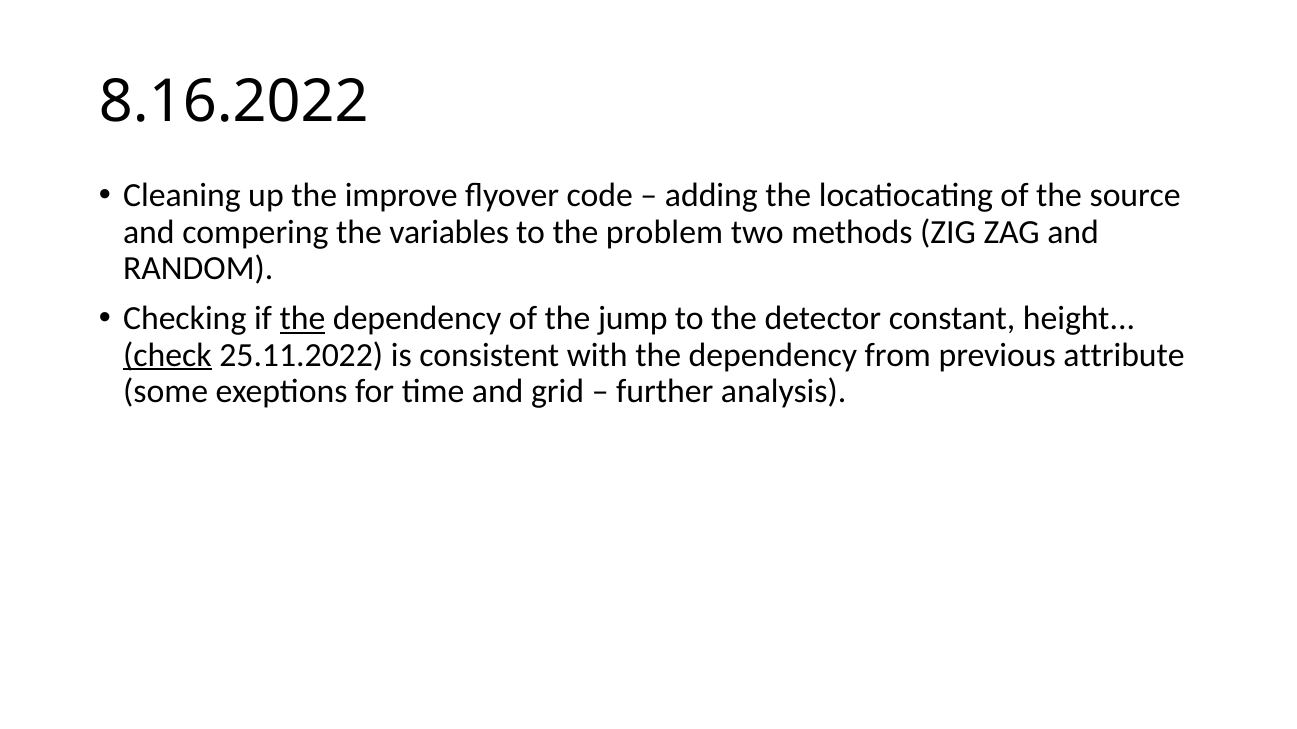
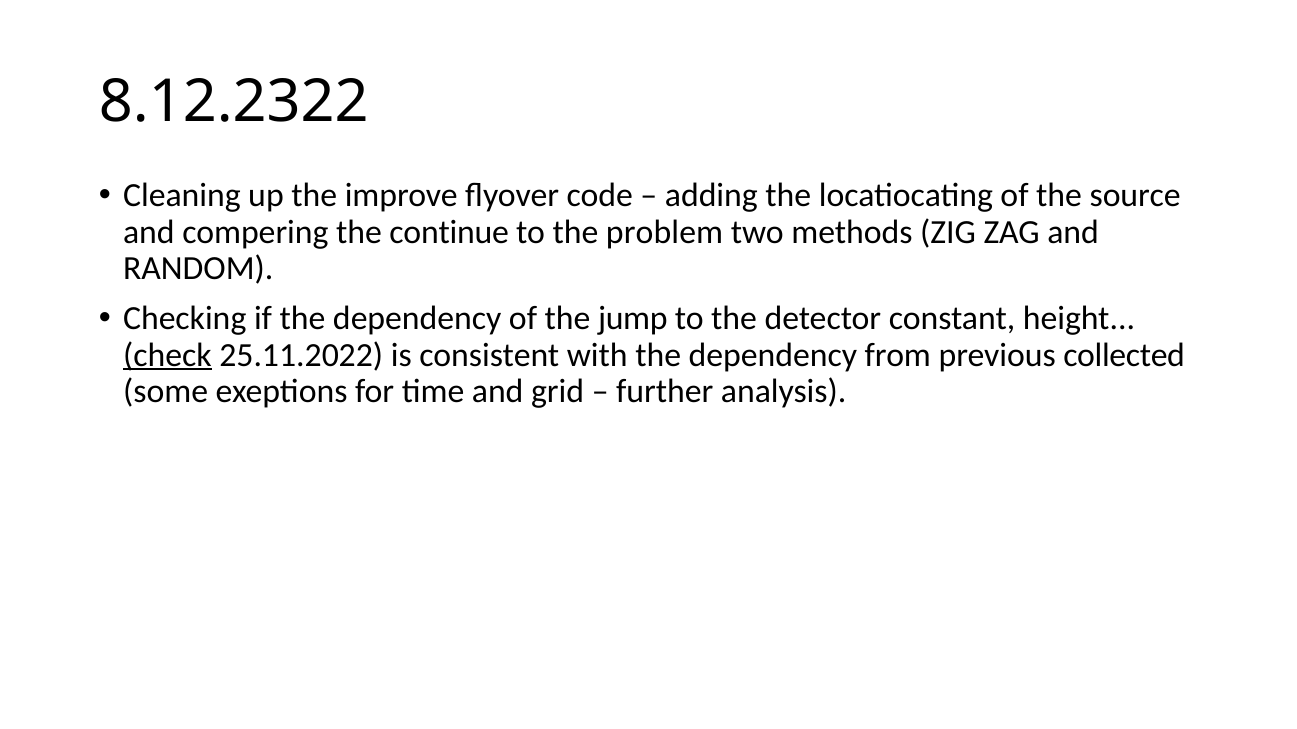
8.16.2022: 8.16.2022 -> 8.12.2322 (234, 102)
variables: variables -> continue (449, 232)
the underline: present -> none (303, 319)
attribute: attribute -> collected (1124, 355)
